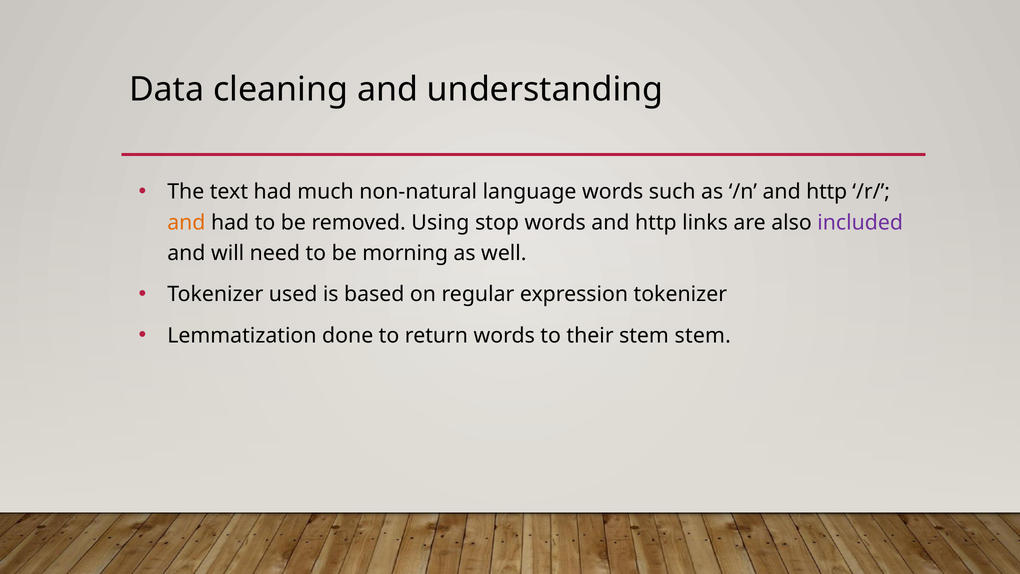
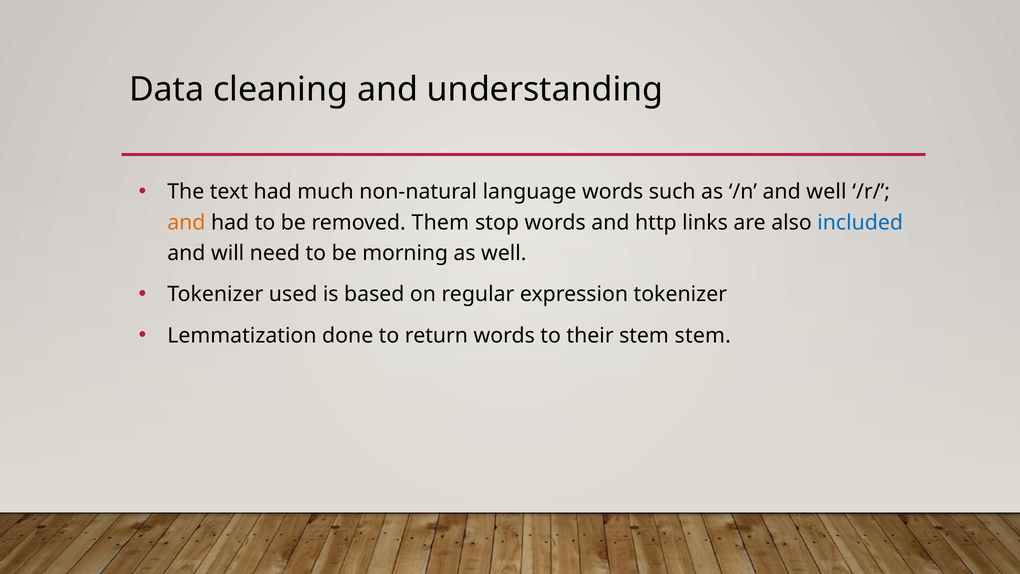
/n and http: http -> well (826, 192)
Using: Using -> Them (440, 222)
included colour: purple -> blue (860, 222)
